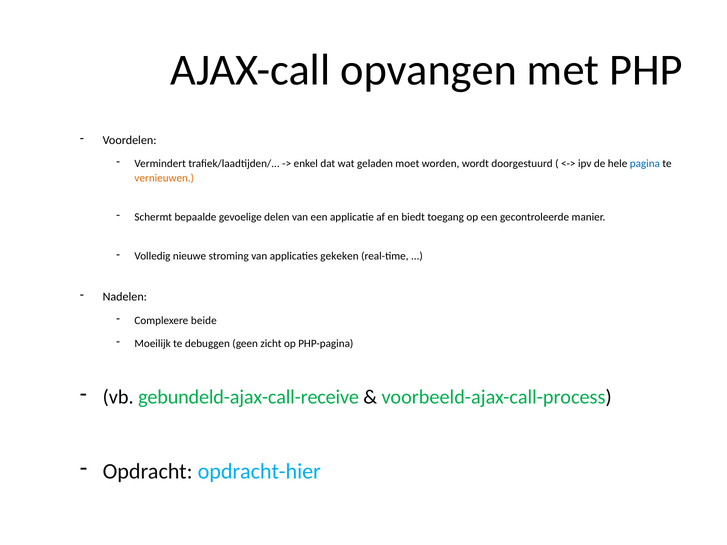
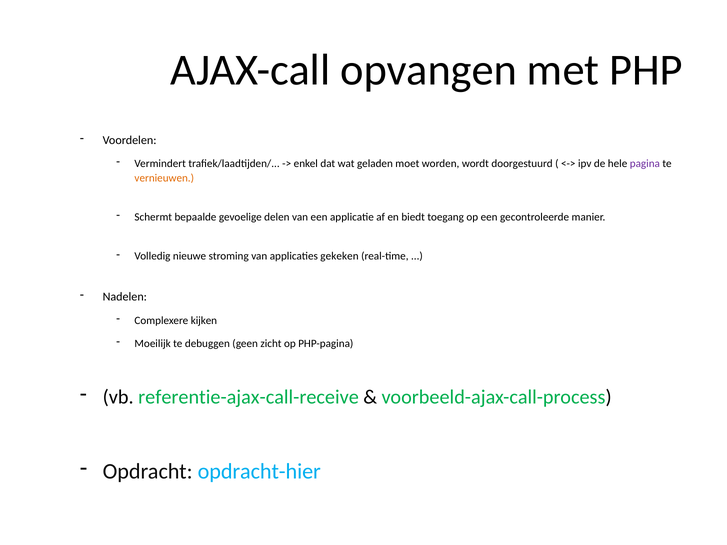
pagina colour: blue -> purple (645, 164)
beide: beide -> kijken (204, 321)
gebundeld-ajax-call-receive: gebundeld-ajax-call-receive -> referentie-ajax-call-receive (248, 398)
